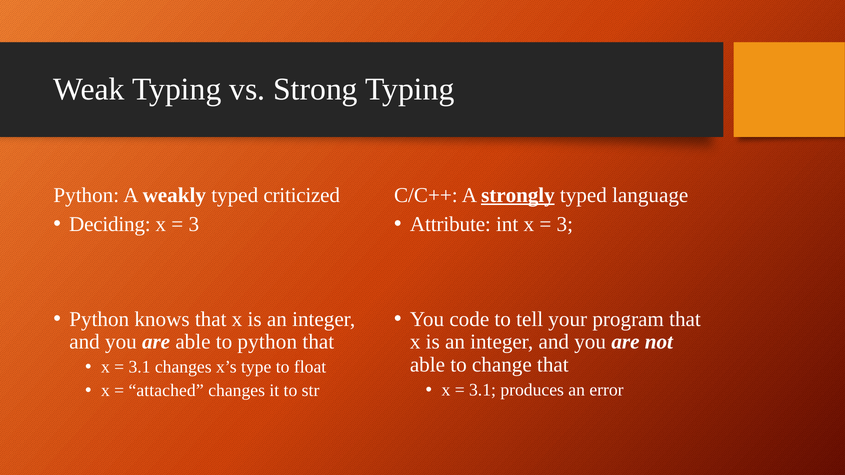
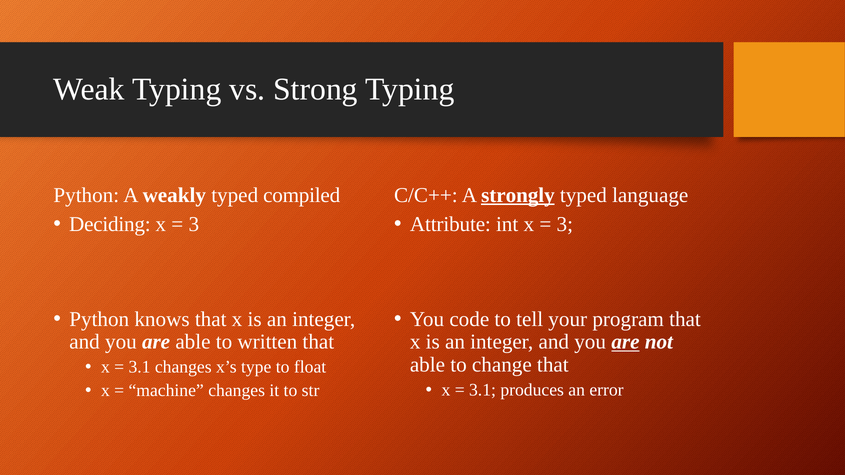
criticized: criticized -> compiled (302, 195)
to python: python -> written (267, 342)
are underline: none -> present (625, 342)
attached: attached -> machine (166, 391)
